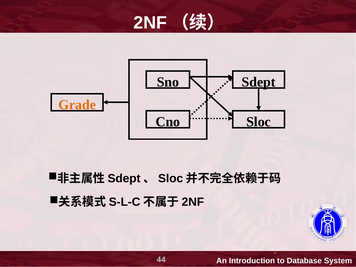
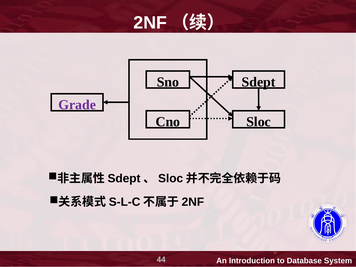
Grade colour: orange -> purple (77, 105)
